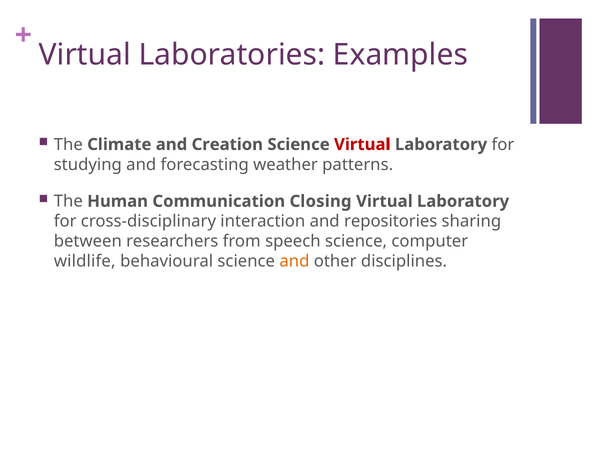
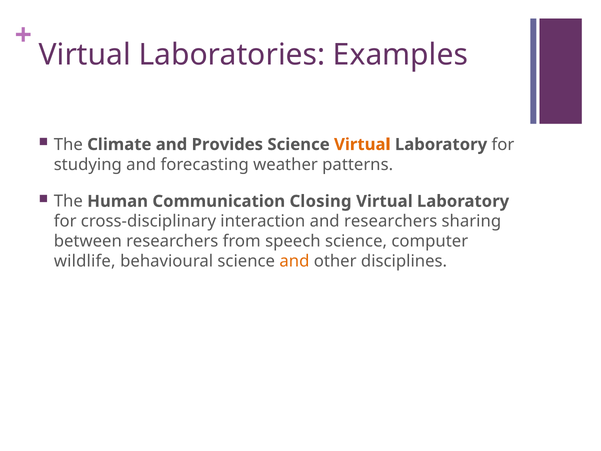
Creation: Creation -> Provides (227, 144)
Virtual colour: red -> orange (362, 144)
and repositories: repositories -> researchers (391, 221)
